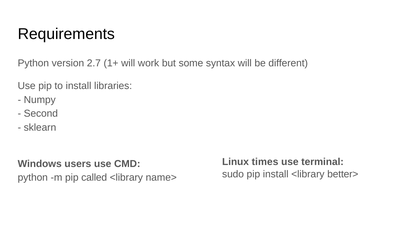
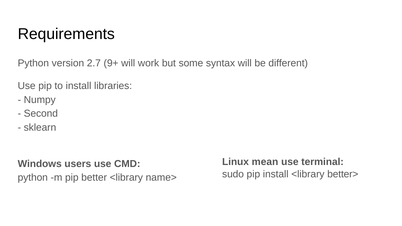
1+: 1+ -> 9+ (111, 63)
times: times -> mean (265, 162)
called: called -> better (94, 178)
